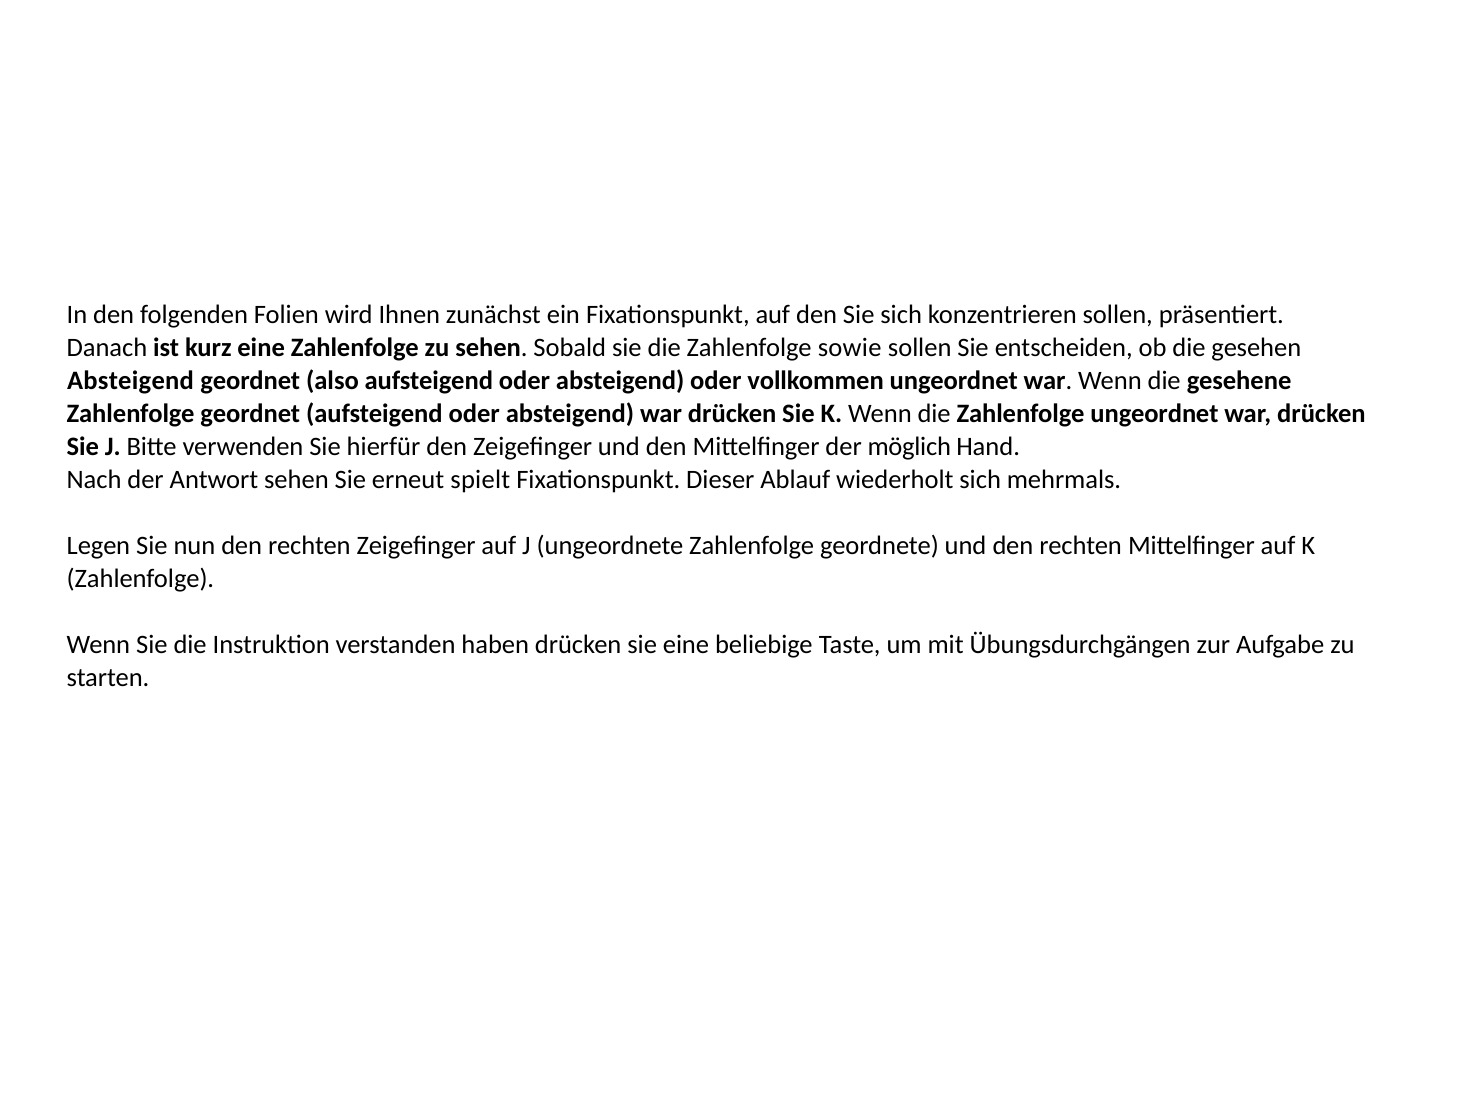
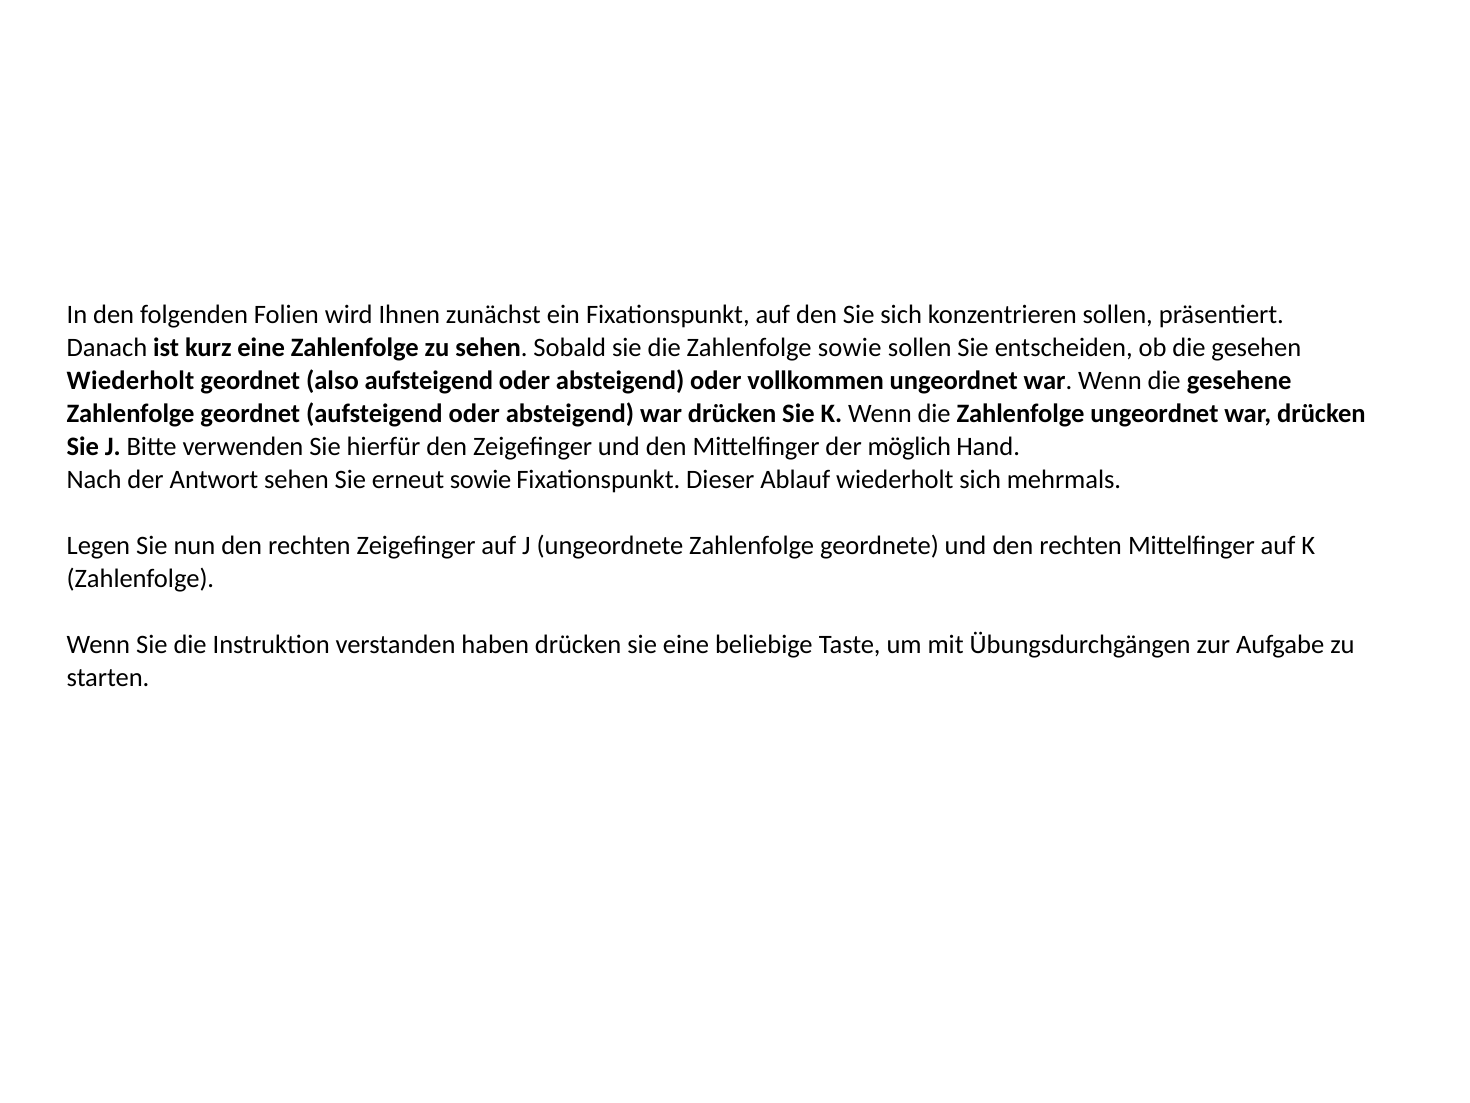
Absteigend: Absteigend -> Wiederholt (130, 380)
erneut spielt: spielt -> sowie (481, 479)
